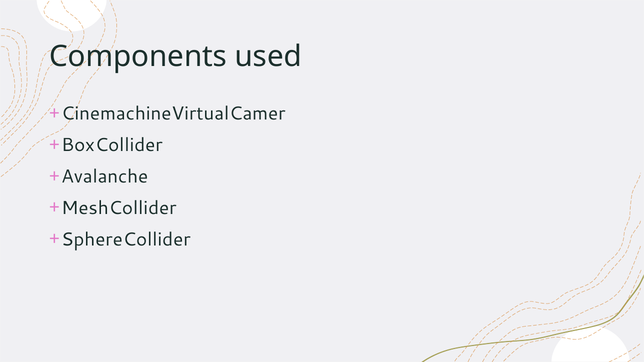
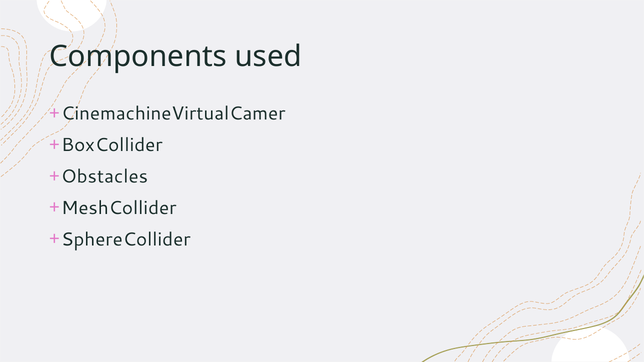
Avalanche: Avalanche -> Obstacles (105, 177)
